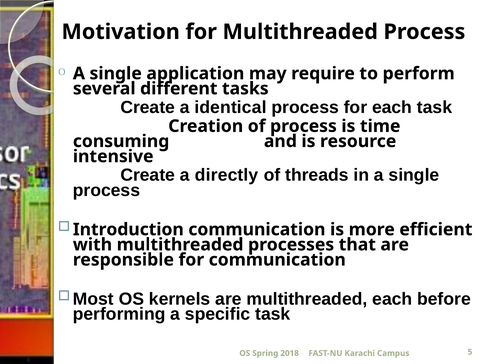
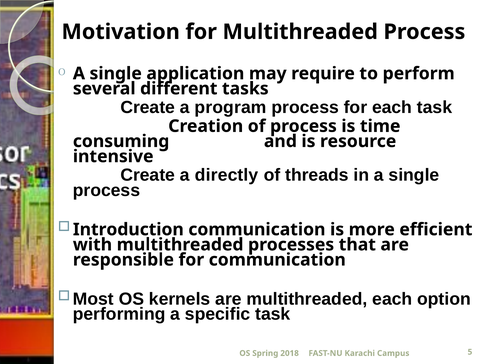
identical: identical -> program (231, 108)
before: before -> option (444, 299)
